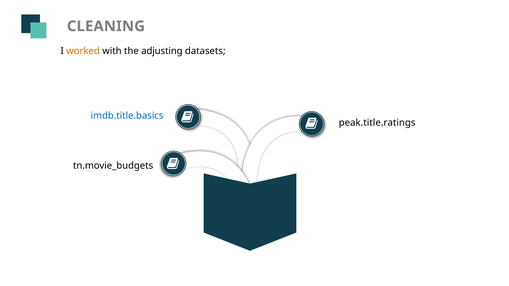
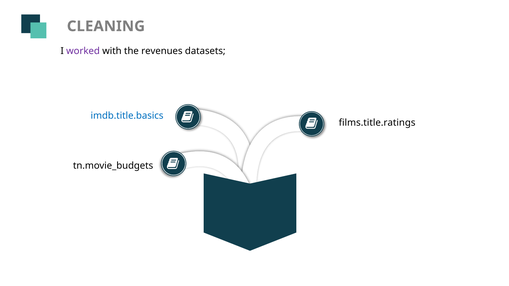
worked colour: orange -> purple (83, 51)
adjusting: adjusting -> revenues (162, 51)
peak.title.ratings: peak.title.ratings -> films.title.ratings (377, 123)
